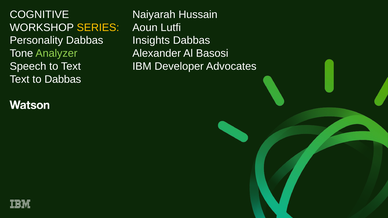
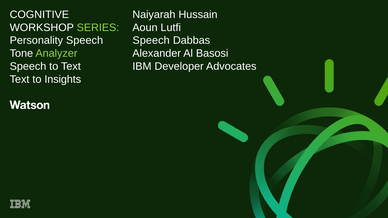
SERIES colour: yellow -> light green (98, 28)
Personality Dabbas: Dabbas -> Speech (85, 40)
Insights: Insights -> Speech (151, 40)
to Dabbas: Dabbas -> Insights (63, 79)
